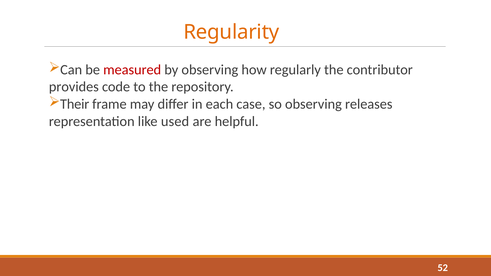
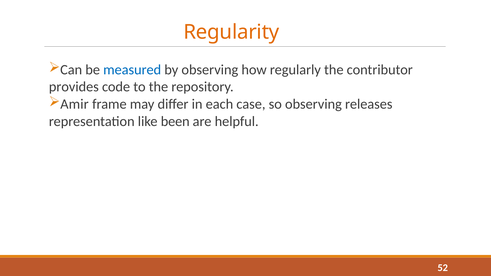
measured colour: red -> blue (132, 70)
Their: Their -> Amir (75, 104)
used: used -> been (175, 121)
